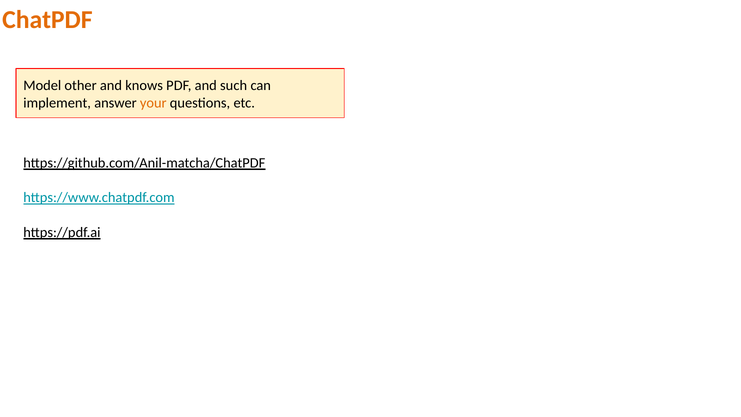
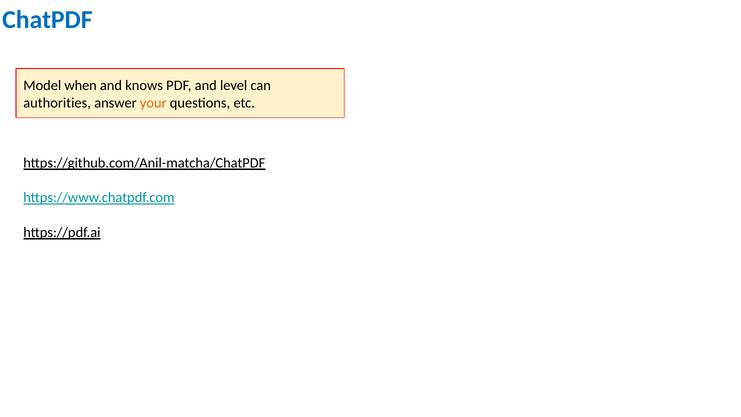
ChatPDF colour: orange -> blue (47, 20)
other: other -> when (81, 85)
such: such -> level (234, 85)
implement: implement -> authorities (57, 103)
